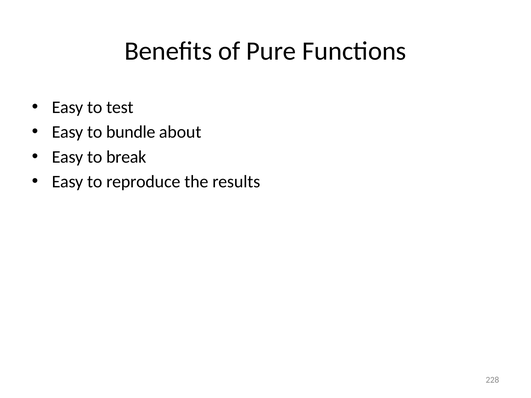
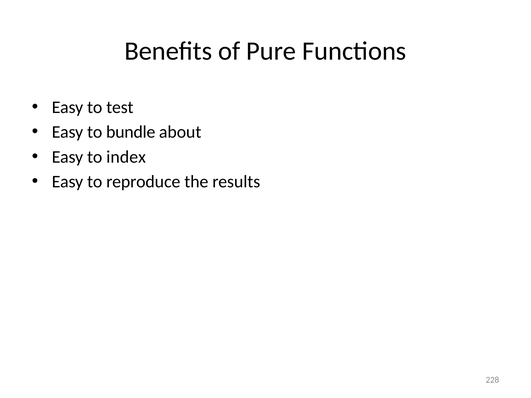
break: break -> index (126, 157)
